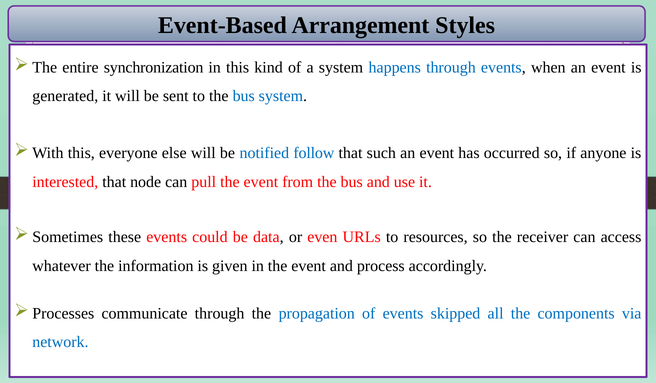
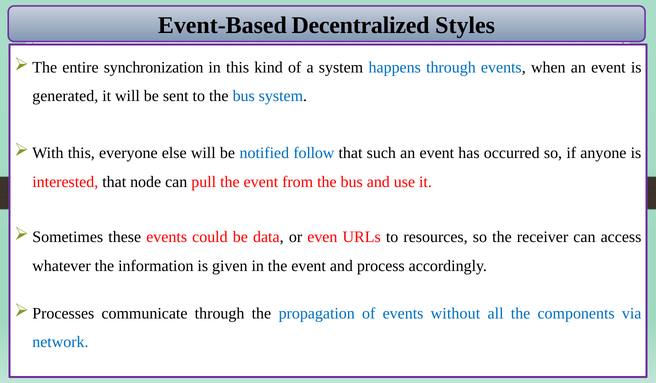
Arrangement: Arrangement -> Decentralized (361, 25)
skipped: skipped -> without (455, 314)
